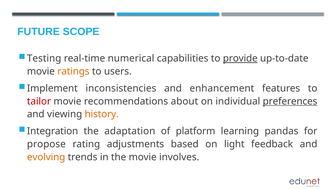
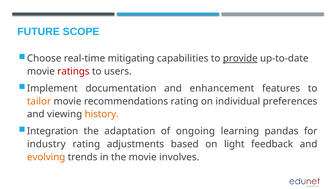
Testing: Testing -> Choose (44, 58)
numerical: numerical -> mitigating (131, 58)
ratings colour: orange -> red (73, 71)
inconsistencies: inconsistencies -> documentation (121, 88)
tailor colour: red -> orange (39, 101)
recommendations about: about -> rating (184, 101)
preferences underline: present -> none (290, 101)
platform: platform -> ongoing (195, 131)
propose: propose -> industry (46, 144)
